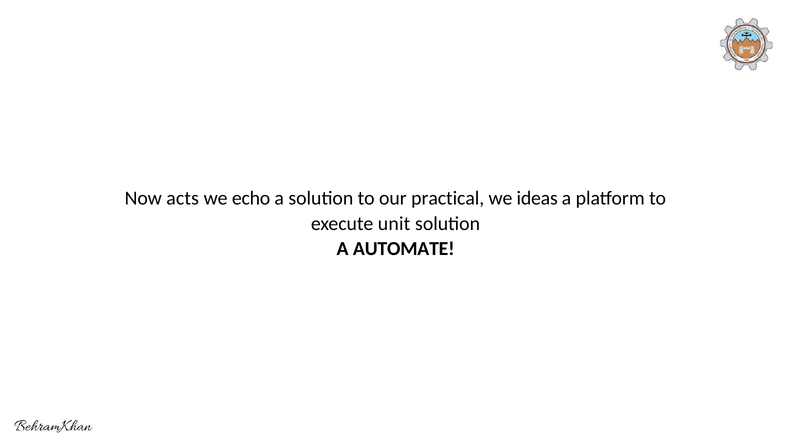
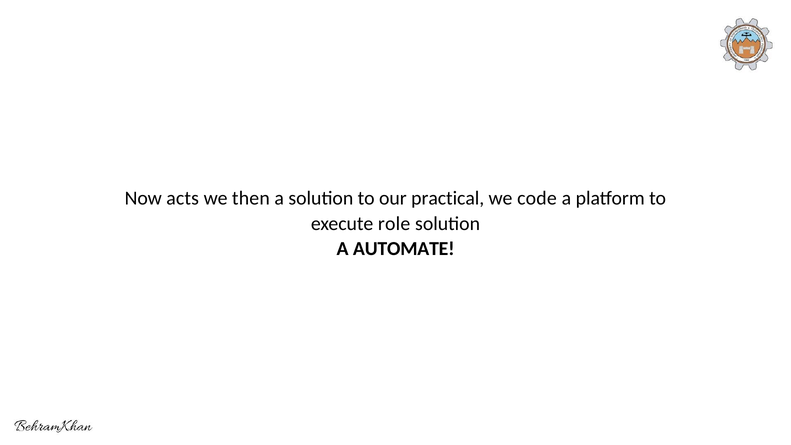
echo: echo -> then (251, 198)
ideas: ideas -> code (537, 198)
unit: unit -> role (394, 223)
